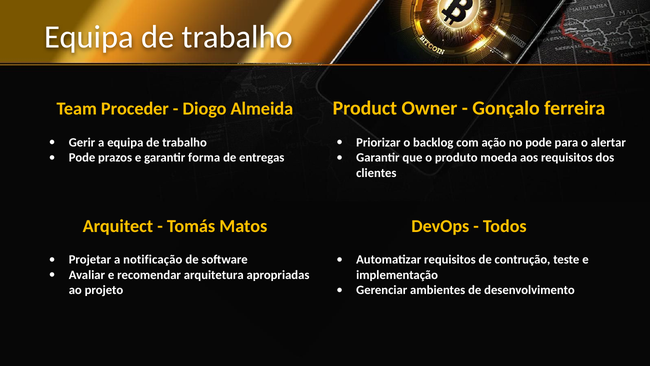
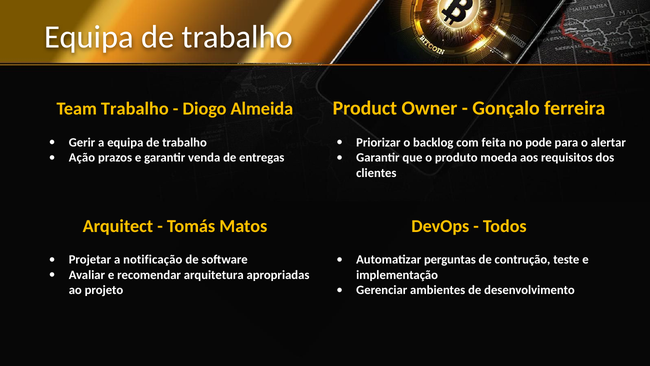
Team Proceder: Proceder -> Trabalho (135, 109)
ação: ação -> feita (494, 142)
Pode: Pode -> Ação (82, 157)
forma: forma -> venda (204, 157)
Automatizar requisitos: requisitos -> perguntas (450, 260)
